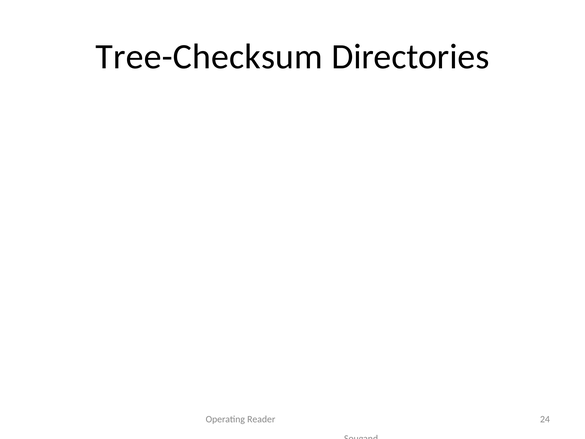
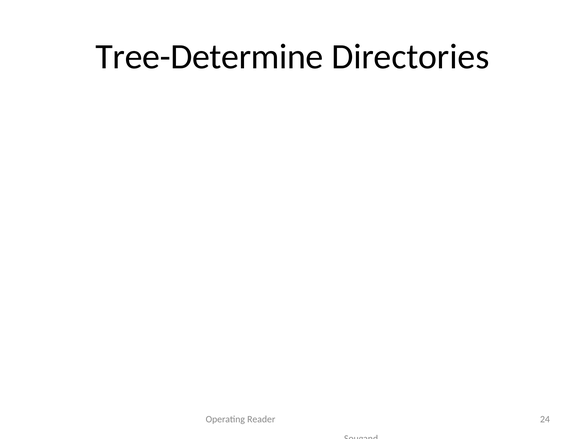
Tree-Checksum: Tree-Checksum -> Tree-Determine (209, 57)
